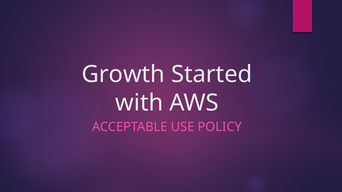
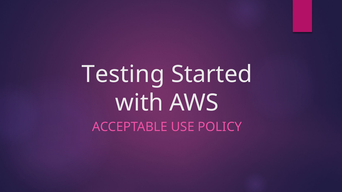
Growth: Growth -> Testing (123, 75)
